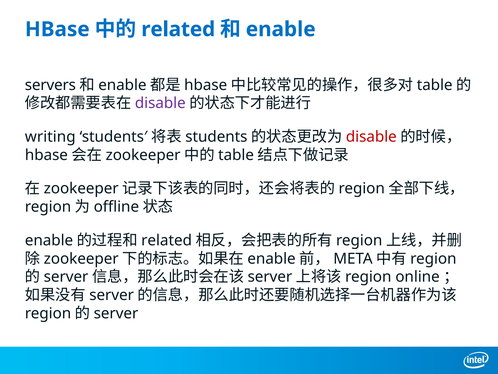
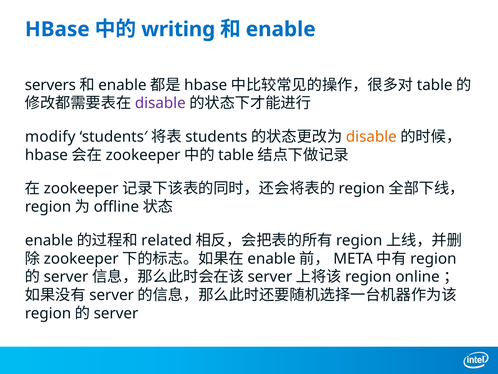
related: related -> writing (178, 29)
writing: writing -> modify (50, 137)
disable colour: red -> orange (371, 137)
